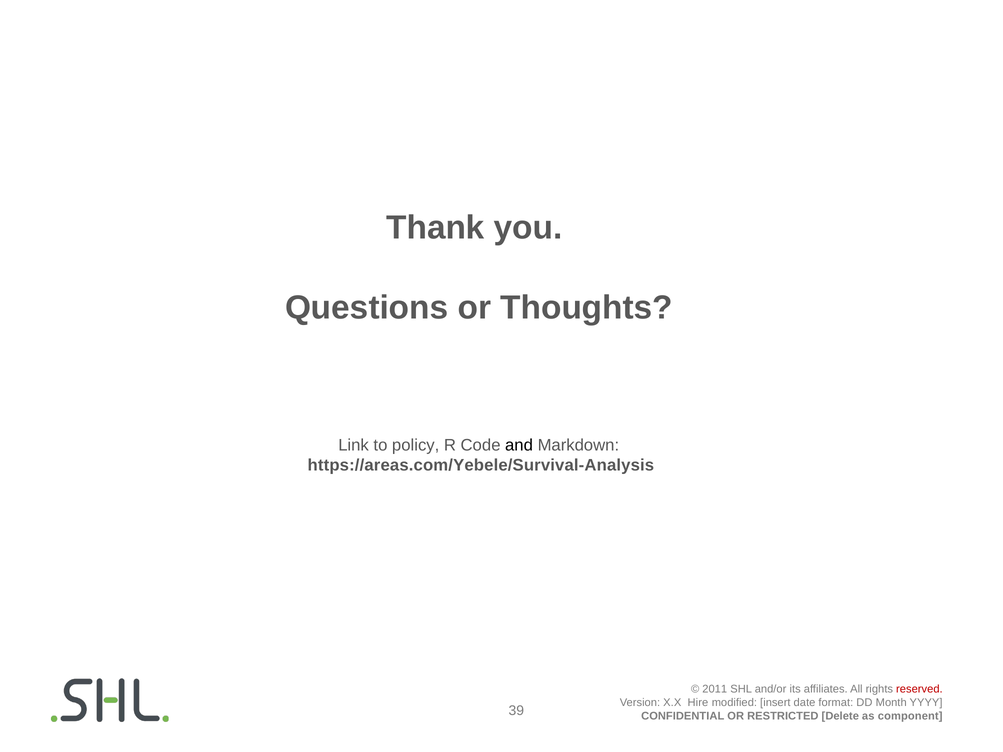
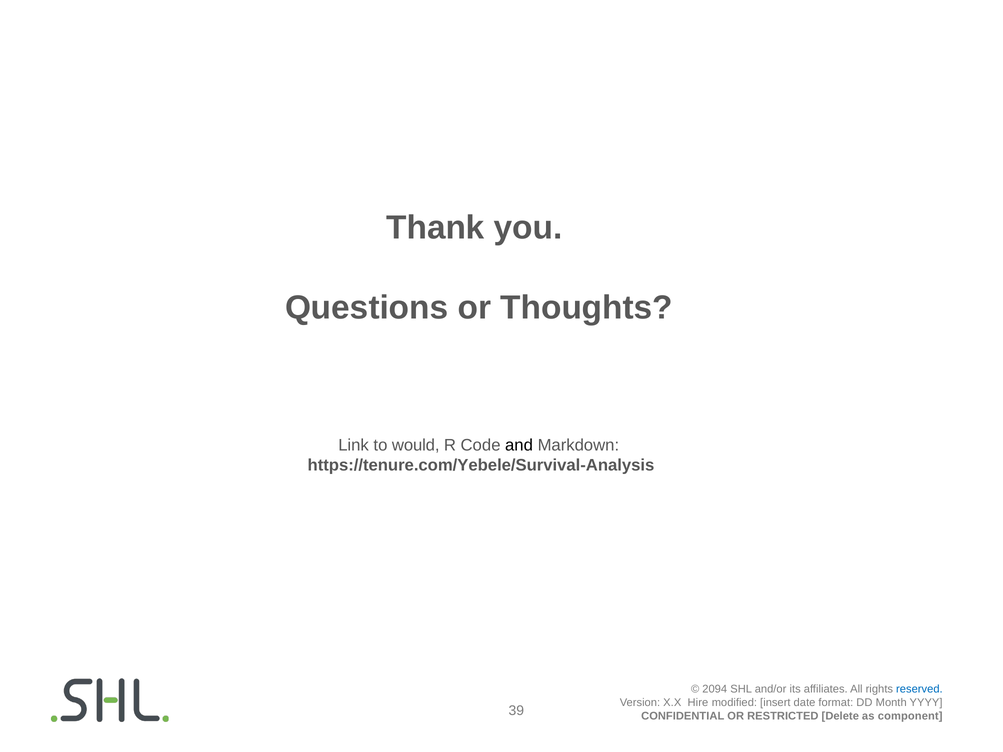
policy: policy -> would (416, 445)
https://areas.com/Yebele/Survival-Analysis: https://areas.com/Yebele/Survival-Analysis -> https://tenure.com/Yebele/Survival-Analysis (481, 466)
2011: 2011 -> 2094 (715, 690)
reserved colour: red -> blue (919, 690)
